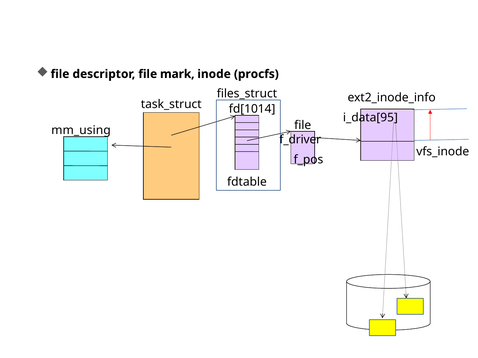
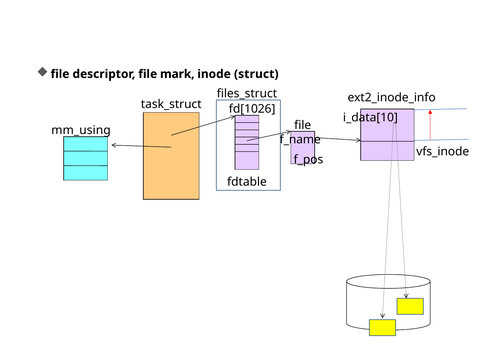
procfs: procfs -> struct (256, 74)
fd[1014: fd[1014 -> fd[1026 (252, 109)
i_data[95: i_data[95 -> i_data[10 (370, 118)
f_driver: f_driver -> f_name (300, 140)
